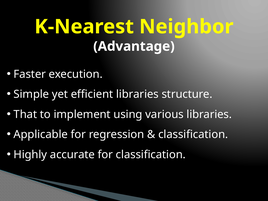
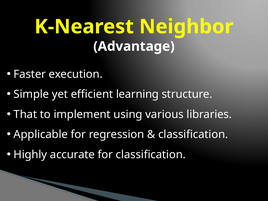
efficient libraries: libraries -> learning (137, 94)
